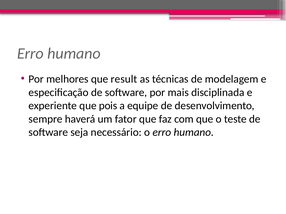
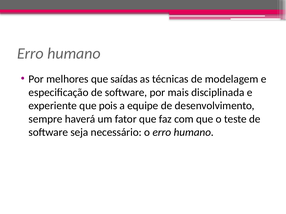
result: result -> saídas (124, 79)
